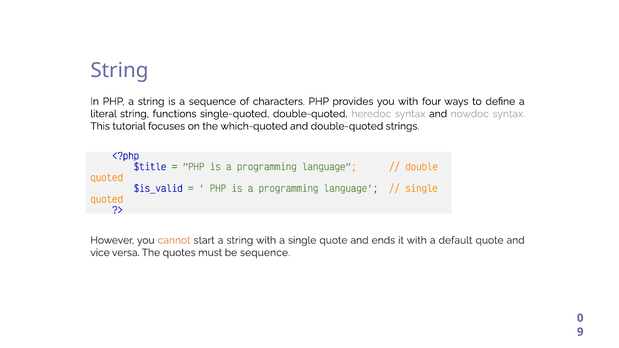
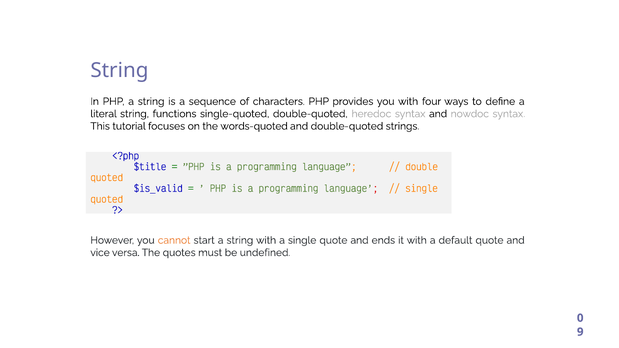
which-quoted: which-quoted -> words-quoted (254, 126)
be sequence: sequence -> undefined (265, 253)
